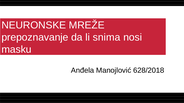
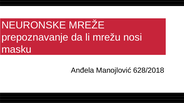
snima: snima -> mrežu (107, 38)
